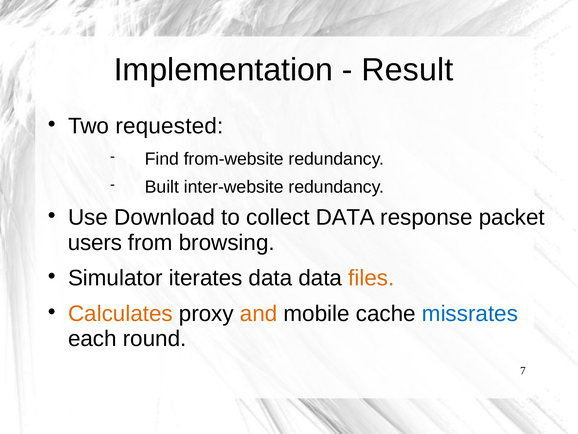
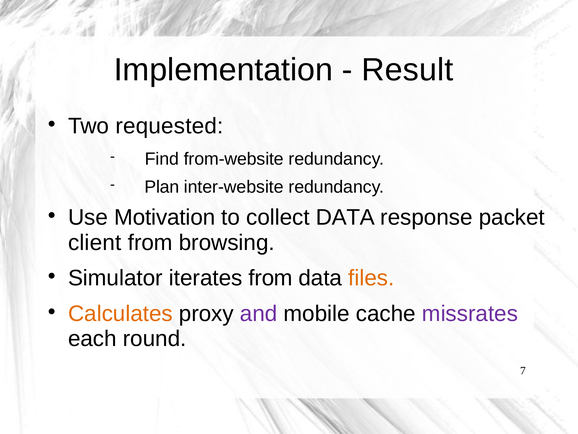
Built: Built -> Plan (162, 187)
Download: Download -> Motivation (165, 217)
users: users -> client (95, 242)
iterates data: data -> from (271, 278)
and colour: orange -> purple (259, 313)
missrates colour: blue -> purple (470, 313)
